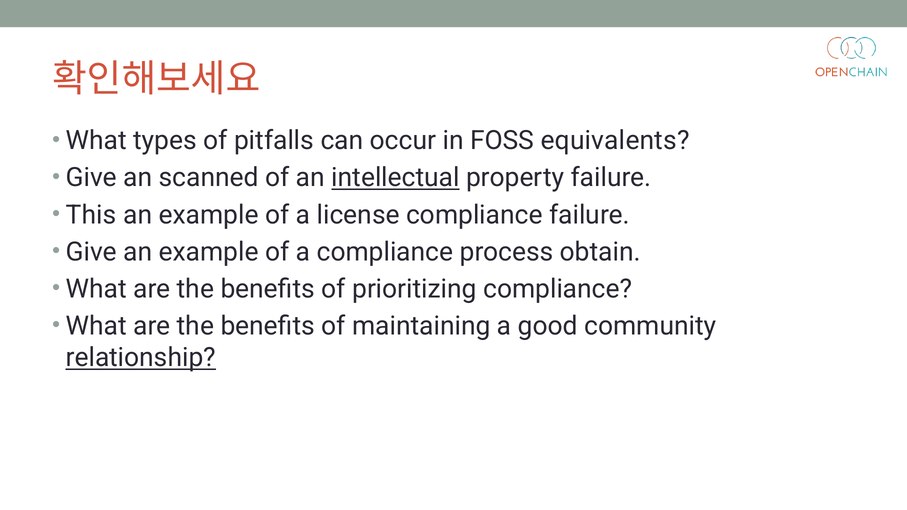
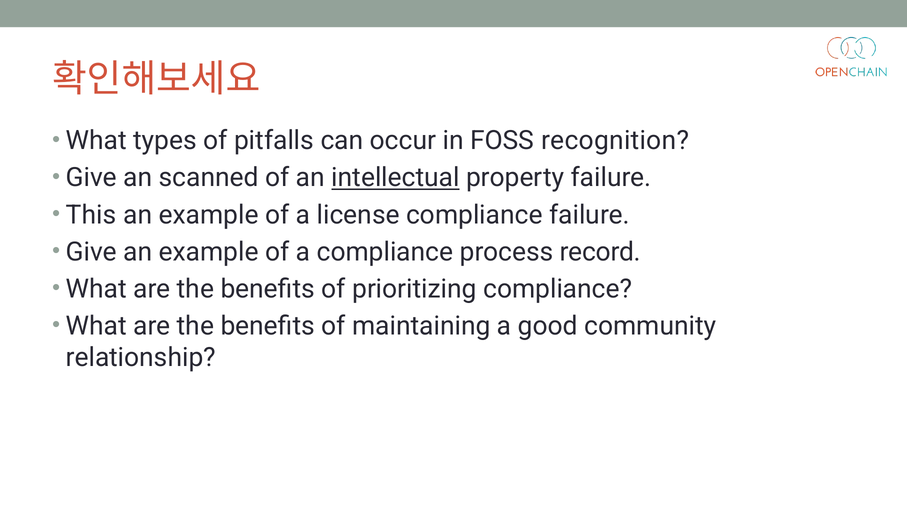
equivalents: equivalents -> recognition (615, 141)
obtain: obtain -> record (600, 252)
relationship underline: present -> none (141, 358)
